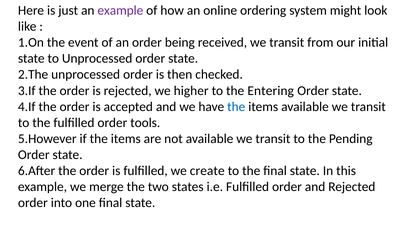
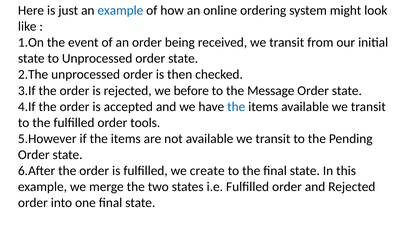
example colour: purple -> blue (120, 10)
higher: higher -> before (191, 90)
Entering: Entering -> Message (271, 90)
